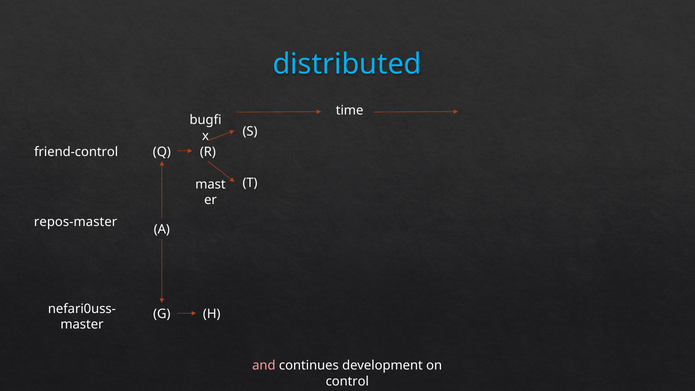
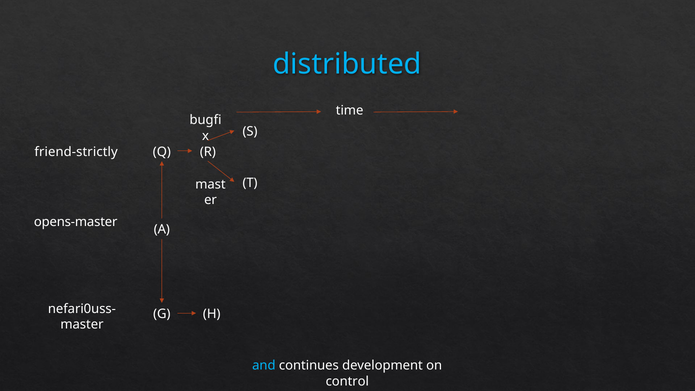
friend-control: friend-control -> friend-strictly (76, 152)
repos-master: repos-master -> opens-master (76, 222)
and colour: pink -> light blue (264, 366)
